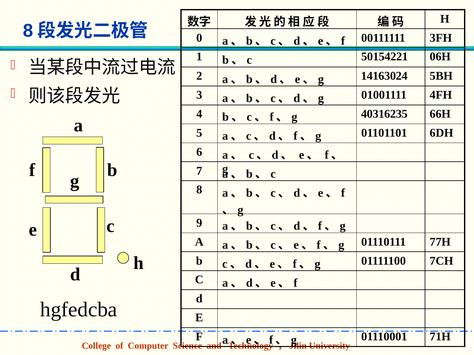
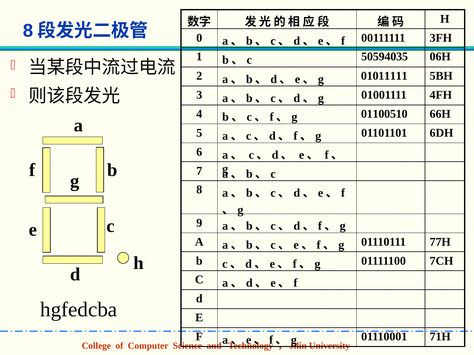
50154221: 50154221 -> 50594035 (385, 57)
14163024: 14163024 -> 01011111 (384, 76)
40316235: 40316235 -> 01100510 (384, 114)
